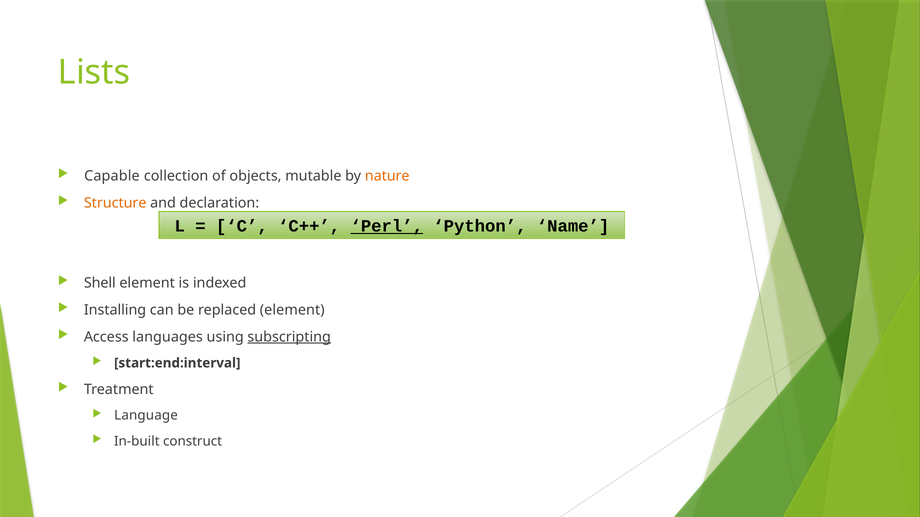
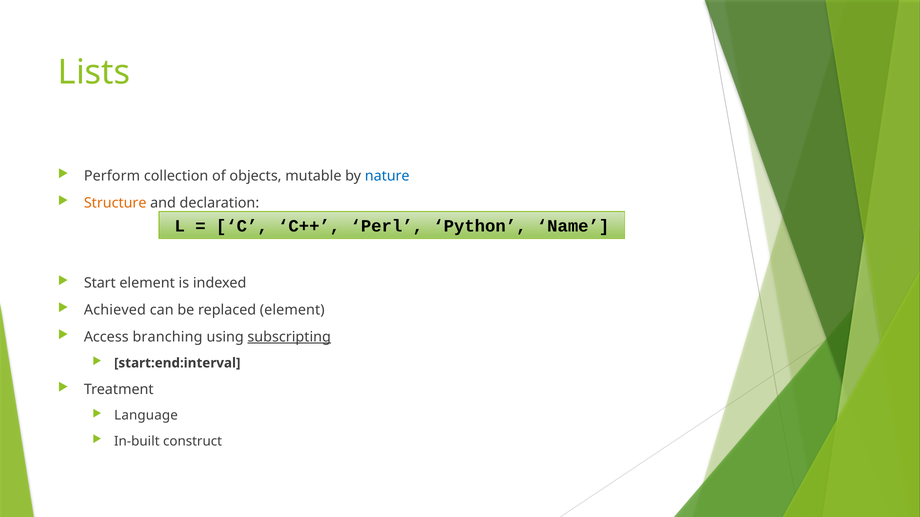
Capable: Capable -> Perform (112, 176)
nature colour: orange -> blue (387, 176)
Perl underline: present -> none (387, 226)
Shell: Shell -> Start (100, 283)
Installing: Installing -> Achieved (115, 310)
languages: languages -> branching (168, 337)
